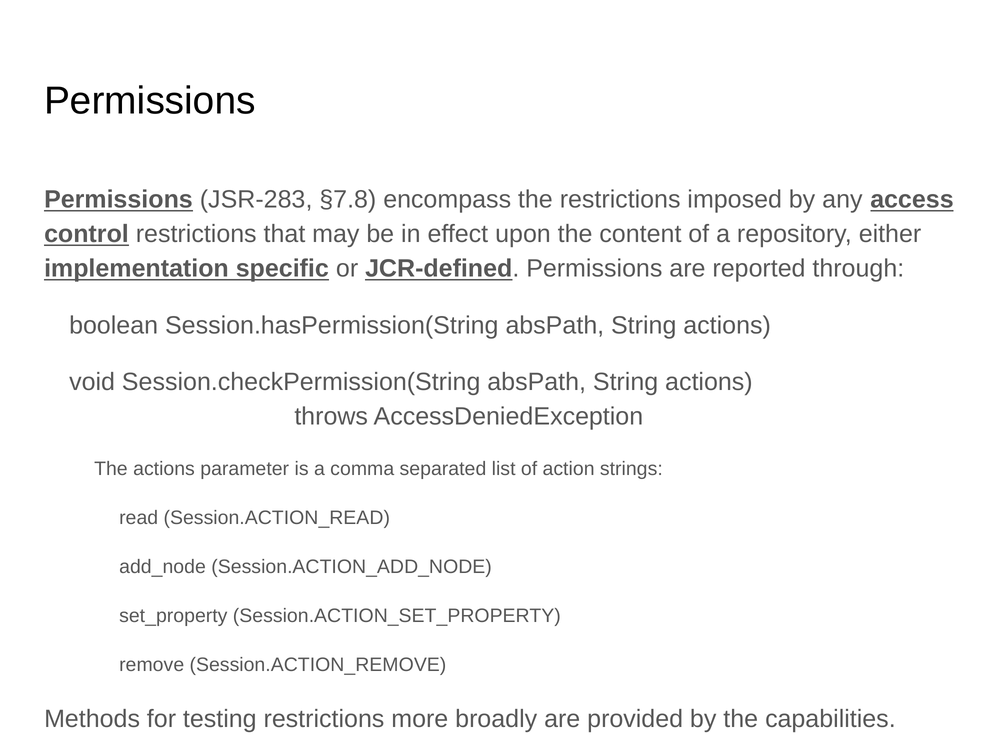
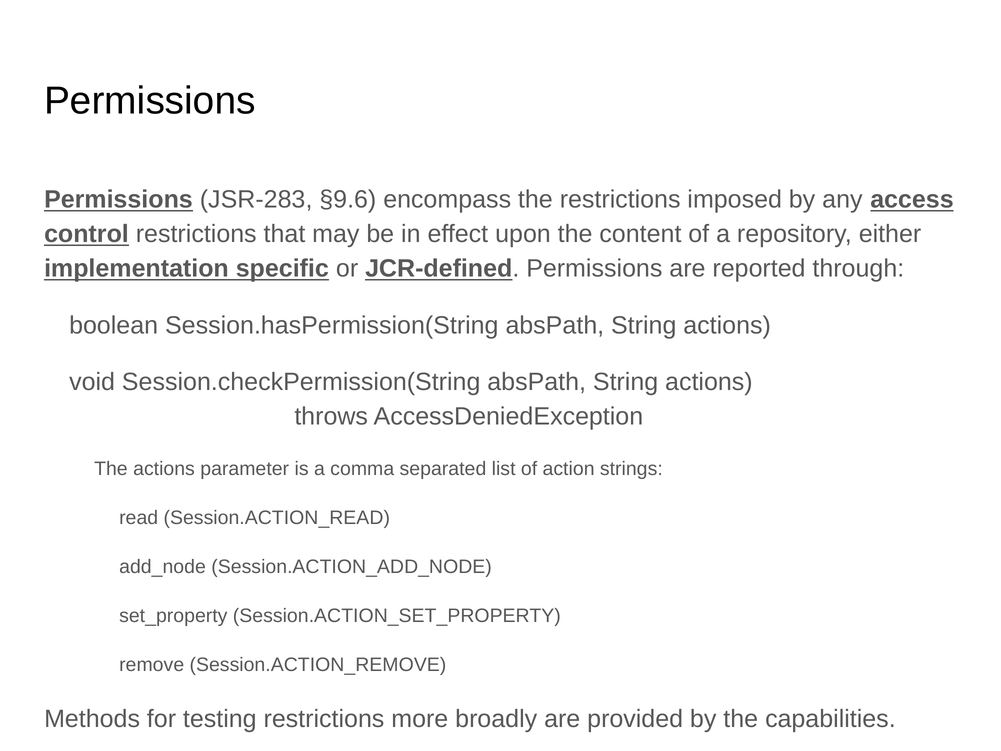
§7.8: §7.8 -> §9.6 (348, 199)
